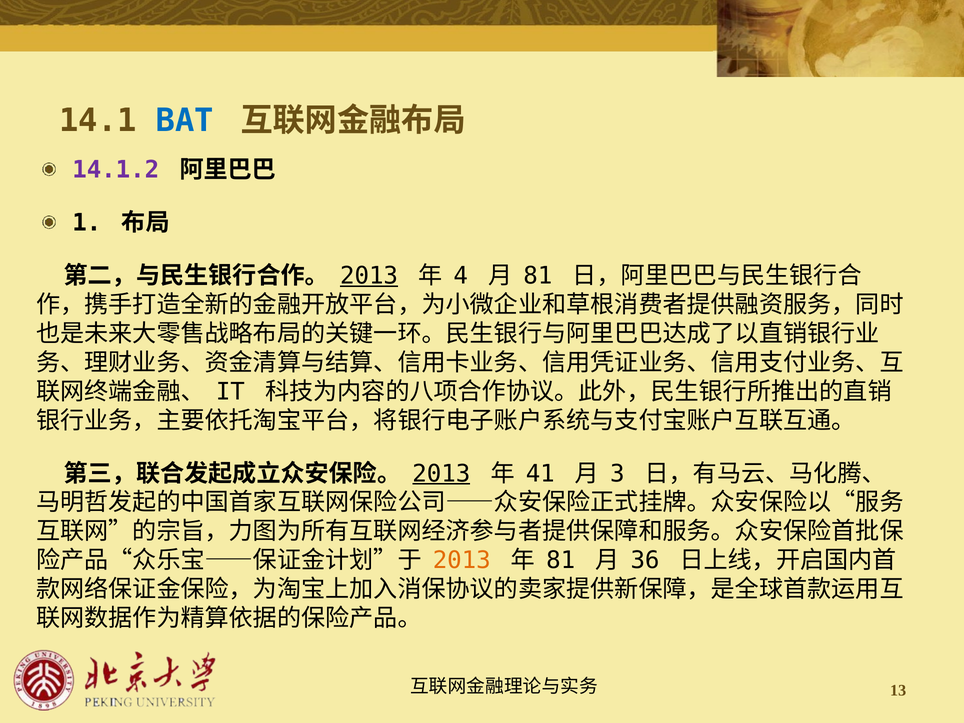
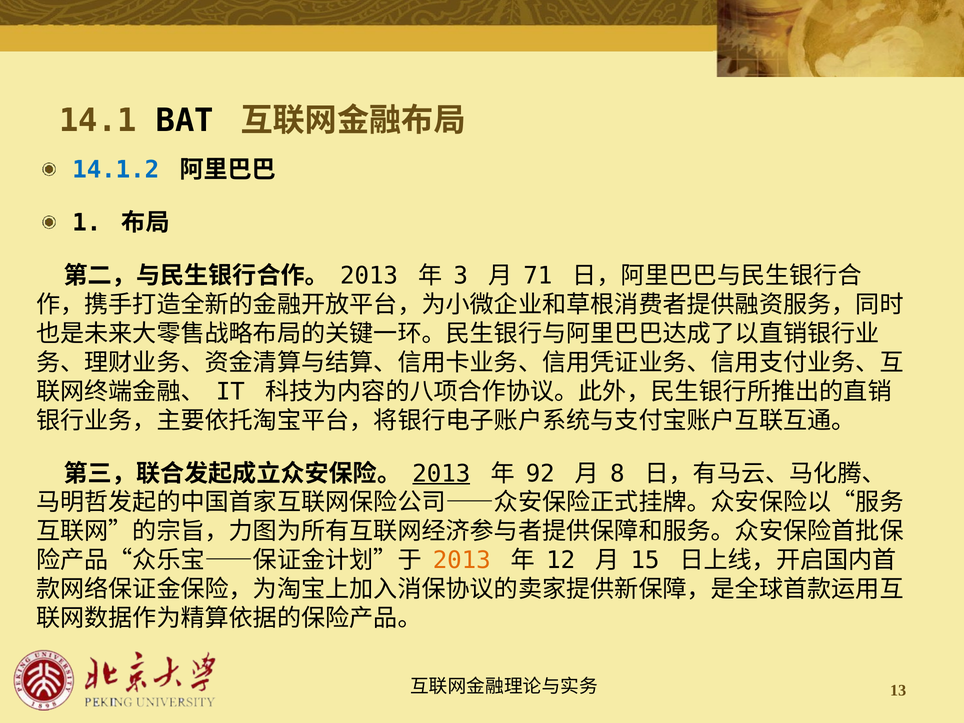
BAT colour: blue -> black (185, 121)
14.1.2 colour: purple -> blue (116, 170)
2013 underline: present -> none (369, 276)
4: 4 -> 3 (461, 276)
81: 81 -> 71 (538, 276)
41: 41 -> 92 (540, 474)
3: 3 -> 8 (617, 474)
81: 81 -> 12 (561, 560)
36: 36 -> 15 (645, 560)
